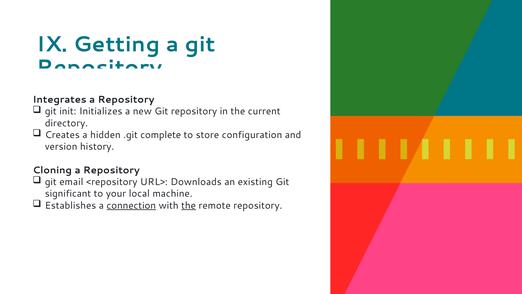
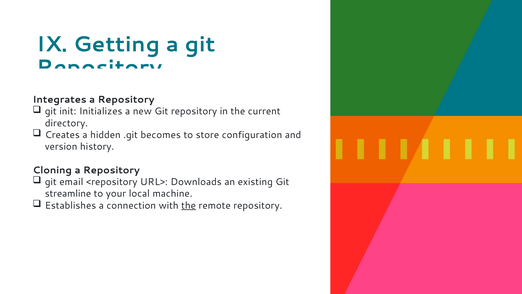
complete: complete -> becomes (161, 135)
significant: significant -> streamline (68, 193)
connection underline: present -> none (131, 205)
